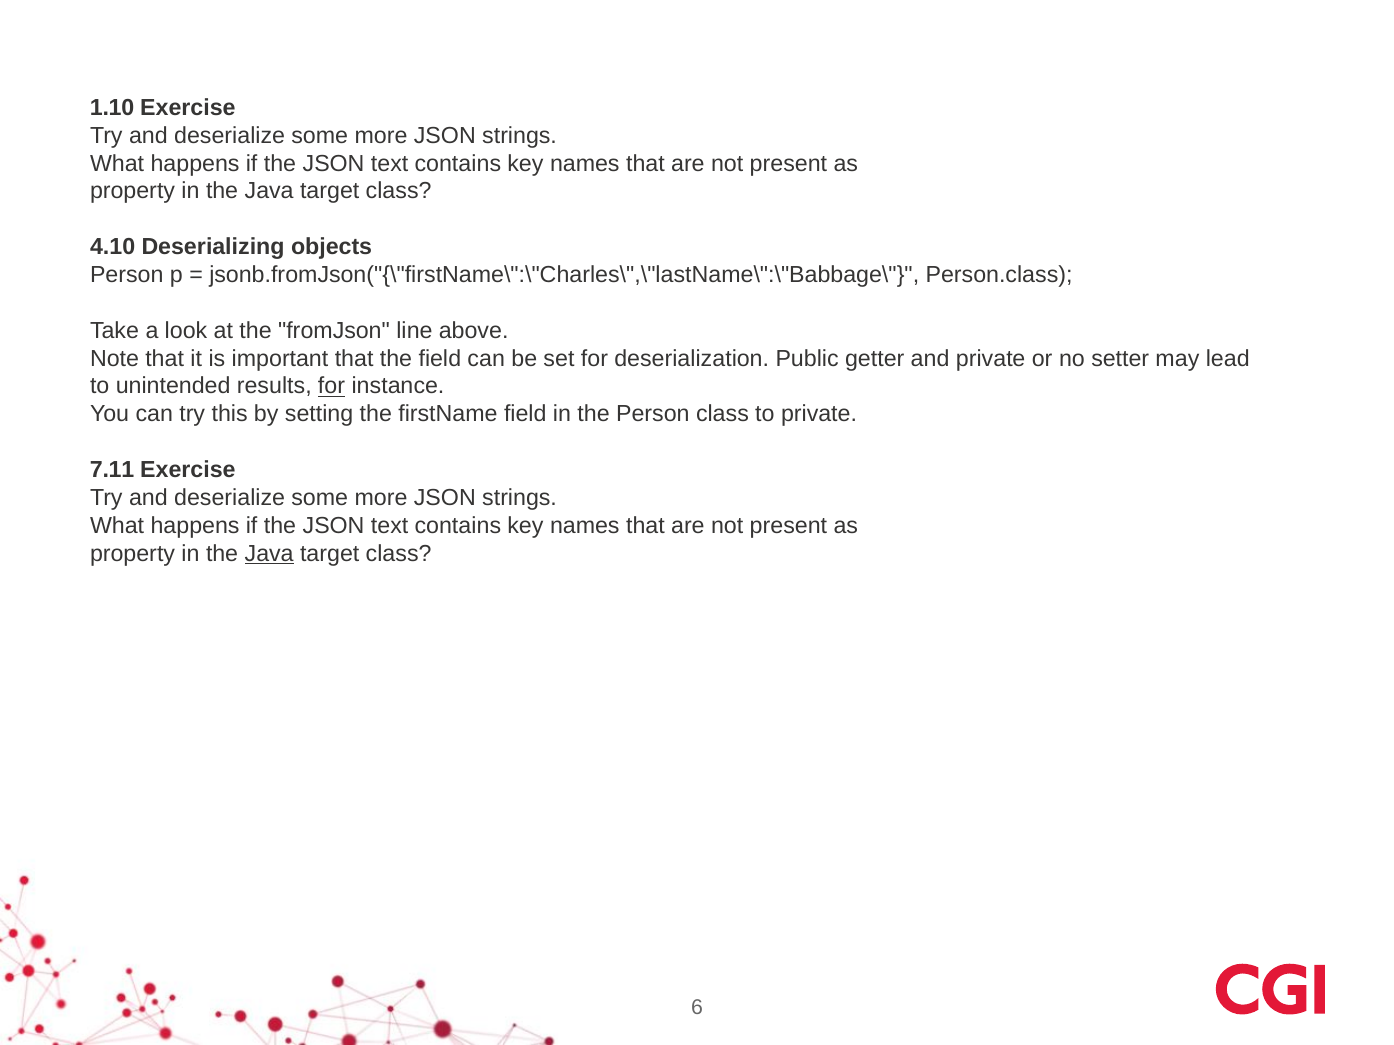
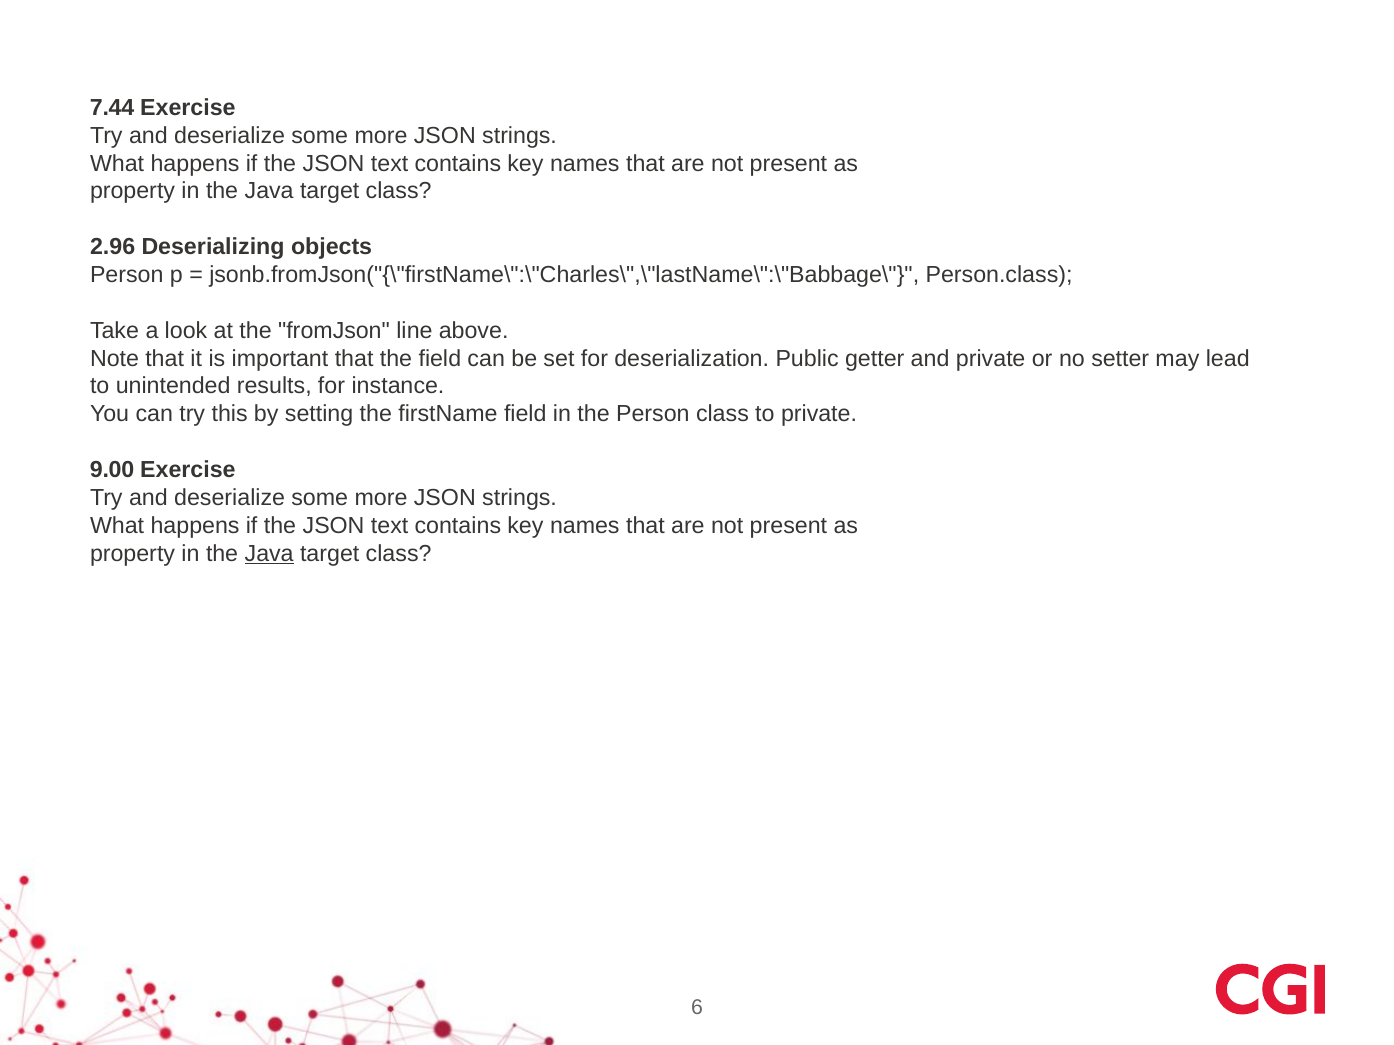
1.10: 1.10 -> 7.44 (112, 108)
4.10: 4.10 -> 2.96 (113, 247)
for underline: present -> none (332, 386)
7.11: 7.11 -> 9.00 (112, 470)
